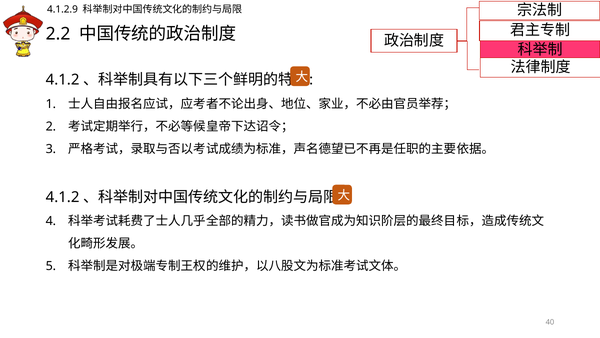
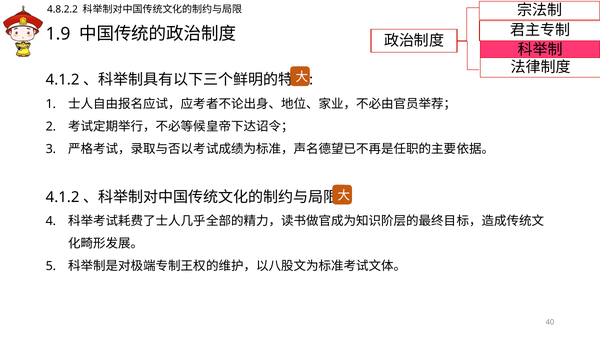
4.1.2.9: 4.1.2.9 -> 4.8.2.2 (62, 10)
2.2: 2.2 -> 1.9 (58, 34)
